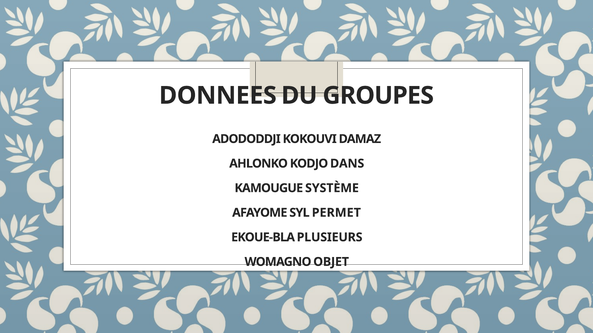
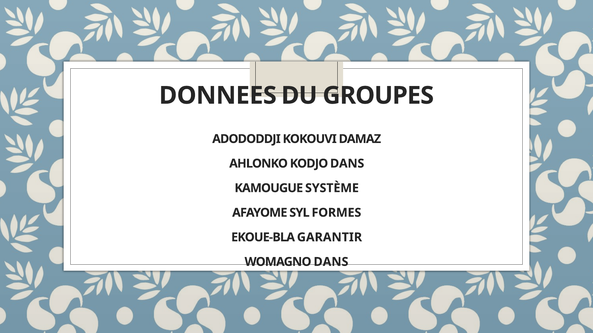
PERMET: PERMET -> FORMES (336, 213)
PLUSIEURS: PLUSIEURS -> GARANTIR (329, 238)
WOMAGNO OBJET: OBJET -> DANS (331, 262)
